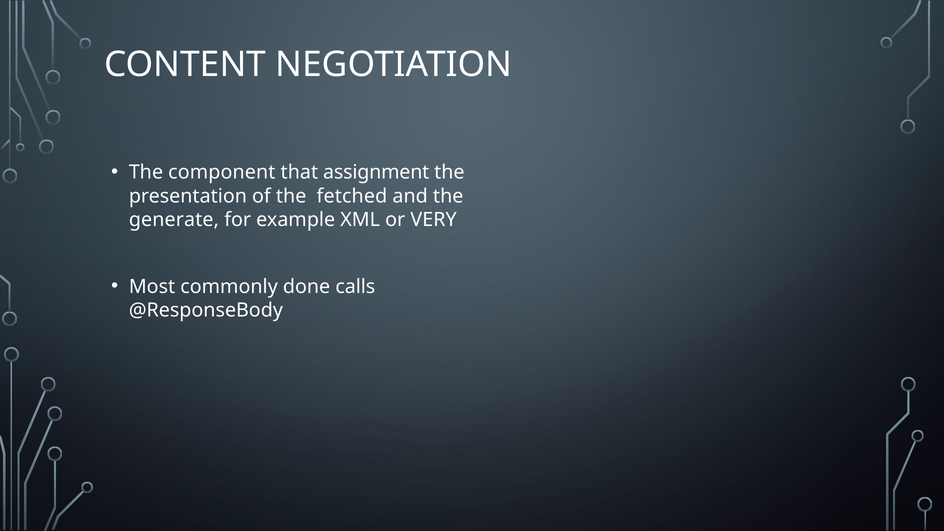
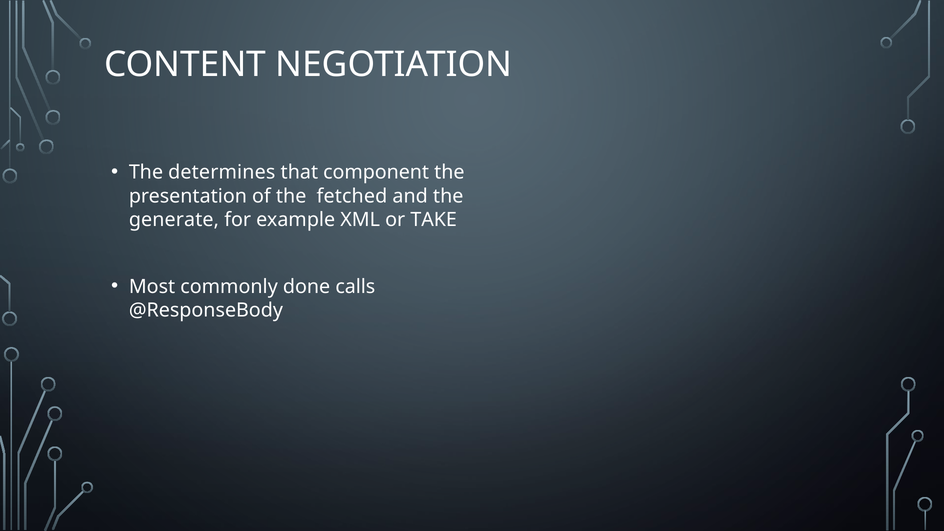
component: component -> determines (222, 172)
assignment: assignment -> component (376, 172)
VERY: VERY -> TAKE (434, 220)
